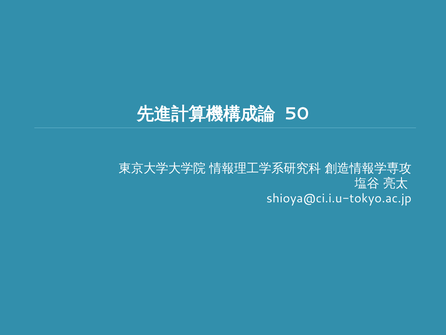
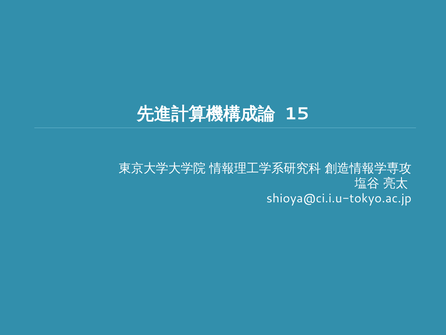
50: 50 -> 15 (297, 114)
